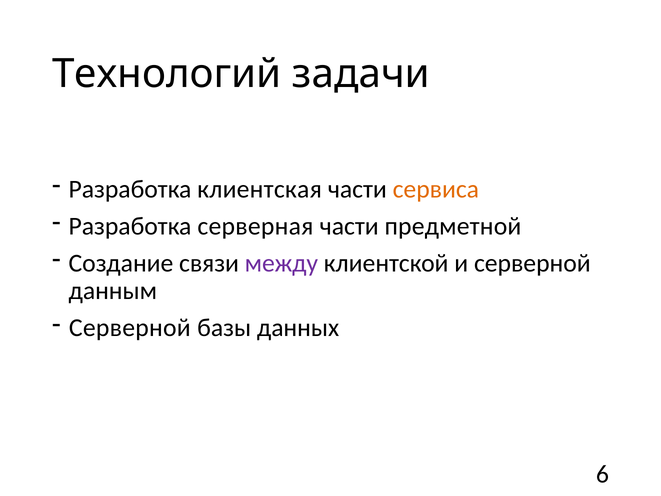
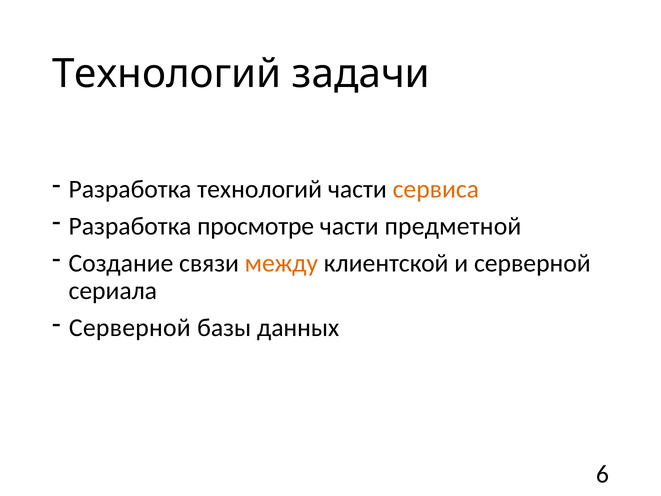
Разработка клиентская: клиентская -> технологий (260, 189)
серверная: серверная -> просмотре (256, 226)
между colour: purple -> orange (281, 263)
данным: данным -> сериала (113, 291)
